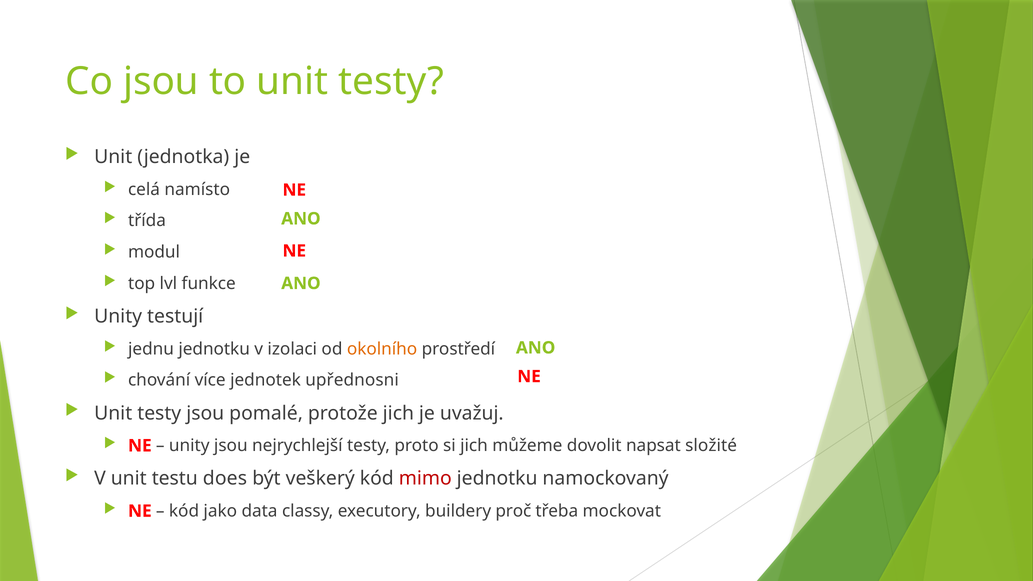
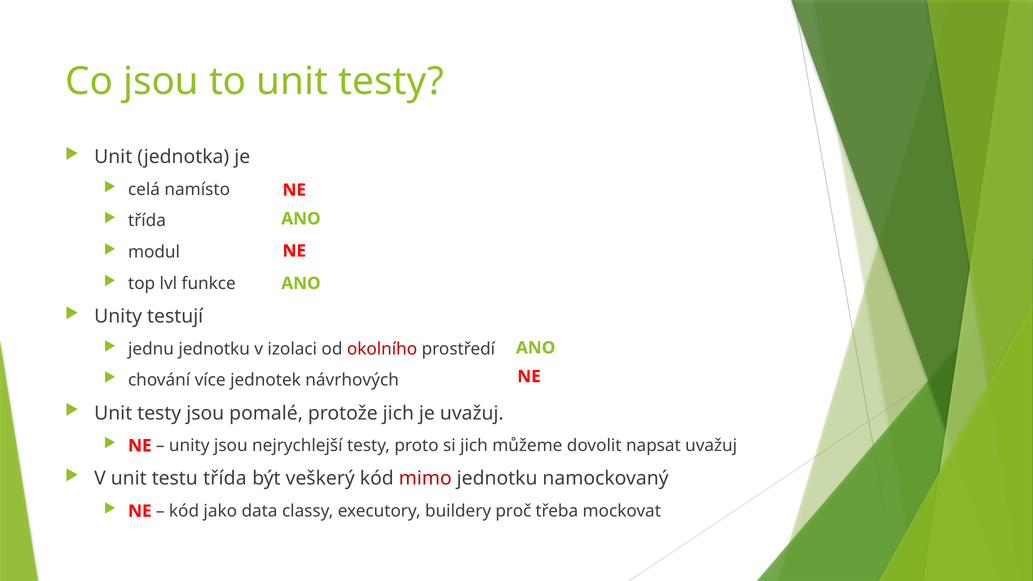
okolního colour: orange -> red (382, 349)
upřednosni: upřednosni -> návrhových (352, 380)
napsat složité: složité -> uvažuj (711, 446)
testu does: does -> třída (225, 479)
